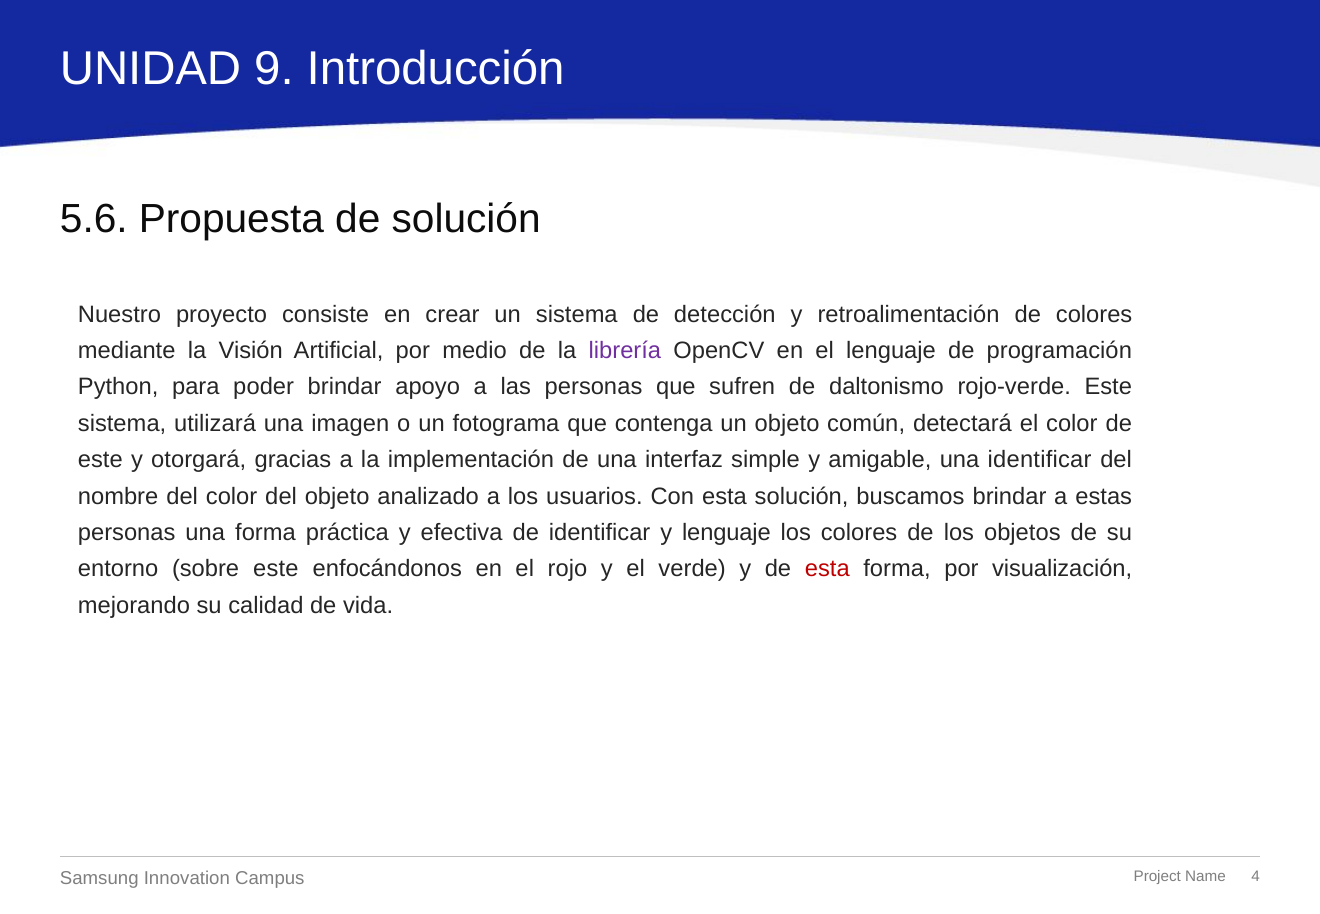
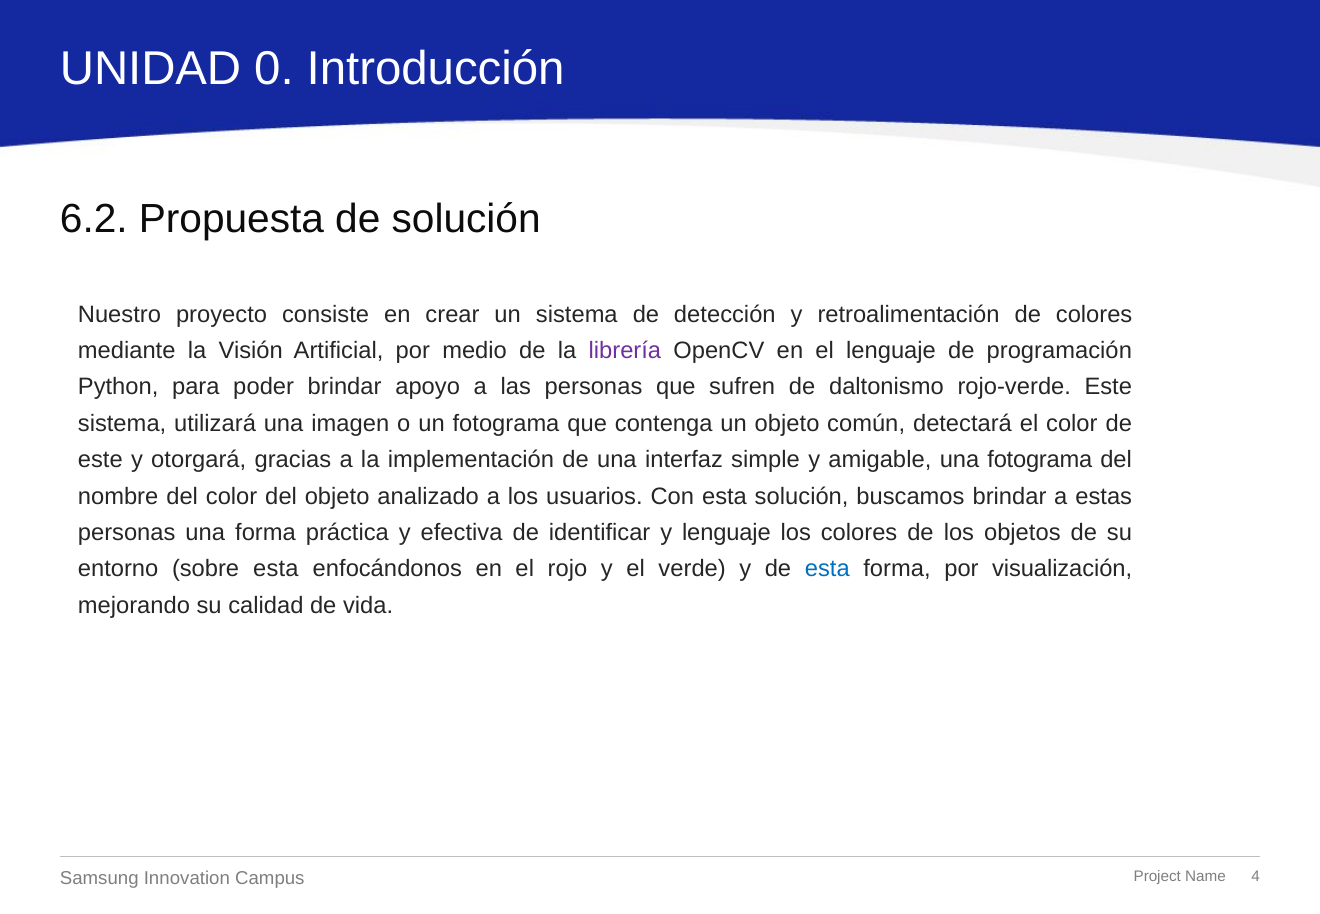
9: 9 -> 0 (274, 69)
5.6: 5.6 -> 6.2 (94, 219)
una identificar: identificar -> fotograma (1040, 460)
sobre este: este -> esta (276, 569)
esta colour: red -> blue (827, 569)
